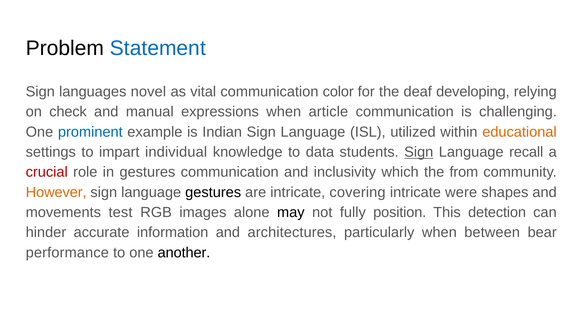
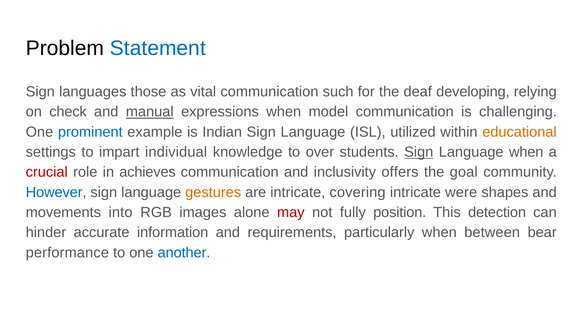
novel: novel -> those (148, 92)
color: color -> such (338, 92)
manual underline: none -> present (150, 112)
article: article -> model (328, 112)
data: data -> over (320, 152)
Language recall: recall -> when (526, 152)
in gestures: gestures -> achieves (148, 172)
which: which -> offers (400, 172)
from: from -> goal (464, 172)
However colour: orange -> blue (56, 192)
gestures colour: black -> orange (213, 192)
test: test -> into (121, 212)
may colour: black -> red (291, 212)
architectures: architectures -> requirements (292, 232)
another colour: black -> blue (184, 253)
